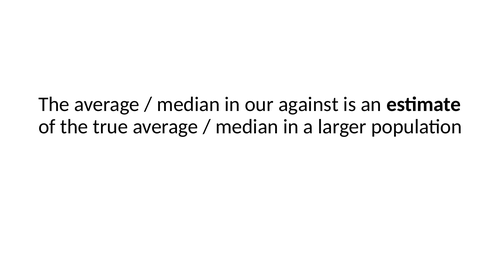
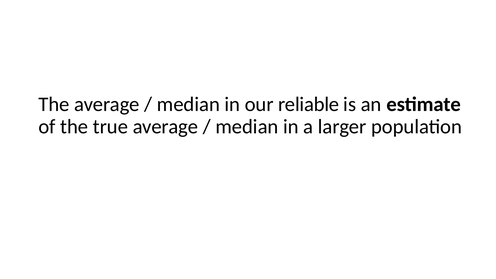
against: against -> reliable (309, 104)
